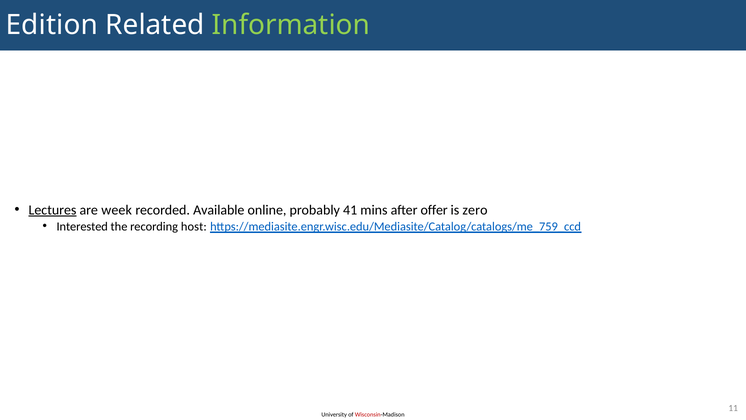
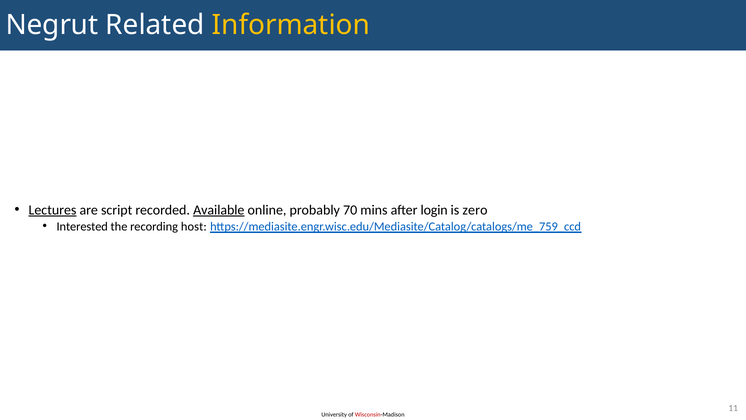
Edition: Edition -> Negrut (52, 25)
Information colour: light green -> yellow (291, 25)
week: week -> script (117, 210)
Available underline: none -> present (219, 210)
41: 41 -> 70 (350, 210)
offer: offer -> login (434, 210)
